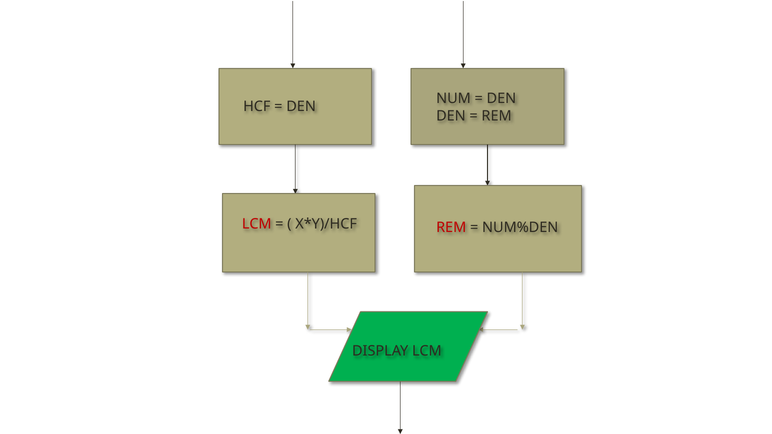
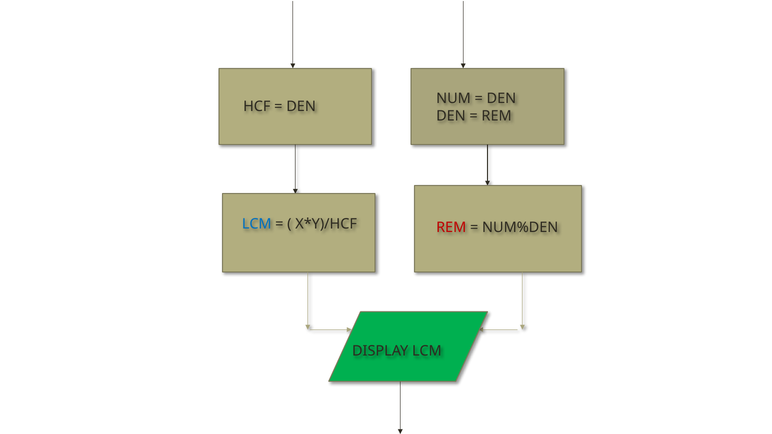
LCM colour: red -> blue (257, 224)
